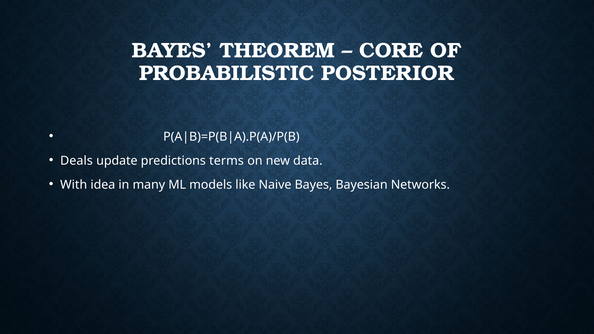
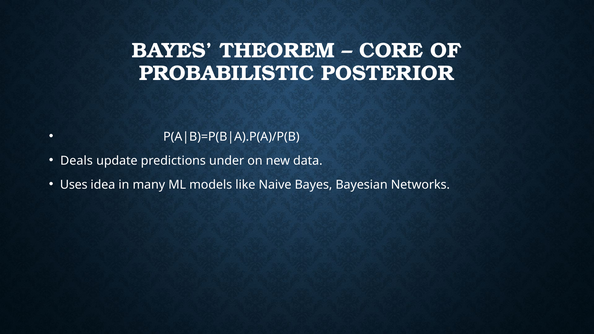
terms: terms -> under (227, 161)
With: With -> Uses (74, 185)
